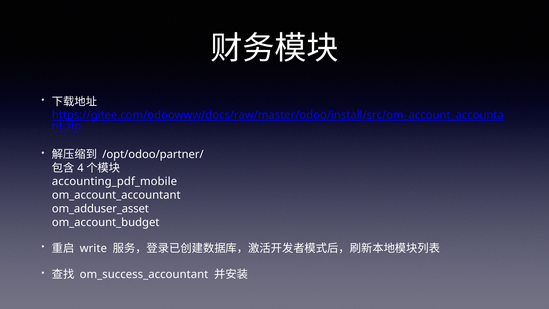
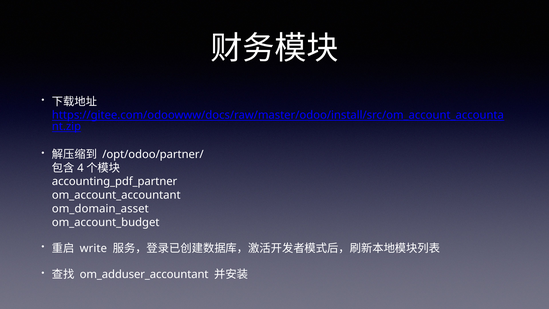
accounting_pdf_mobile: accounting_pdf_mobile -> accounting_pdf_partner (115, 181)
om_adduser_asset: om_adduser_asset -> om_domain_asset (100, 209)
om_success_accountant: om_success_accountant -> om_adduser_accountant (144, 274)
